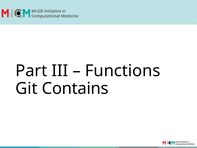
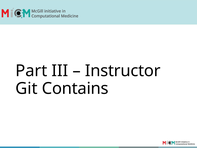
Functions: Functions -> Instructor (123, 71)
